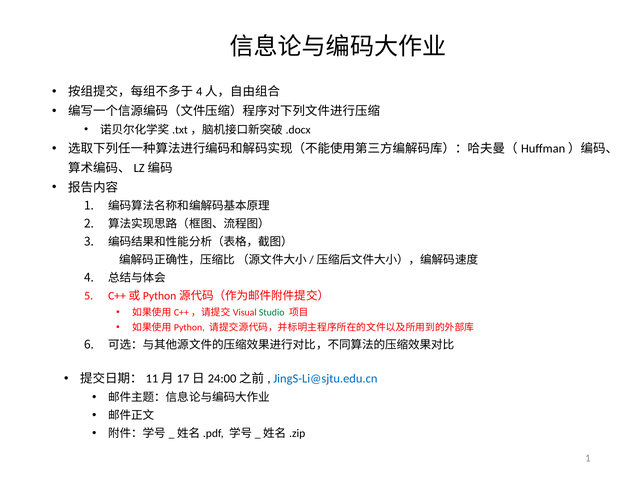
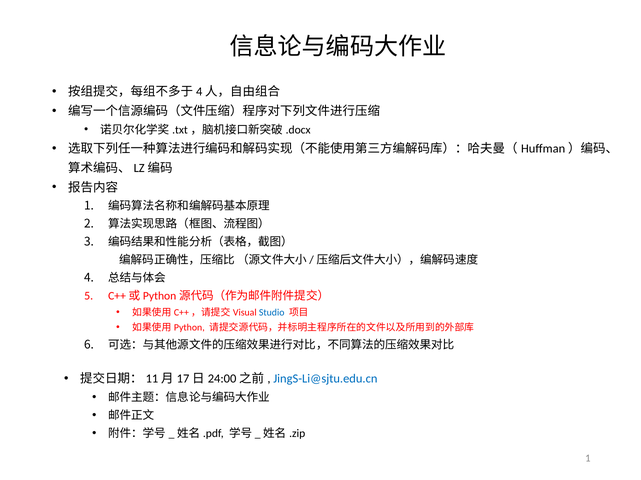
Studio colour: green -> blue (272, 313)
